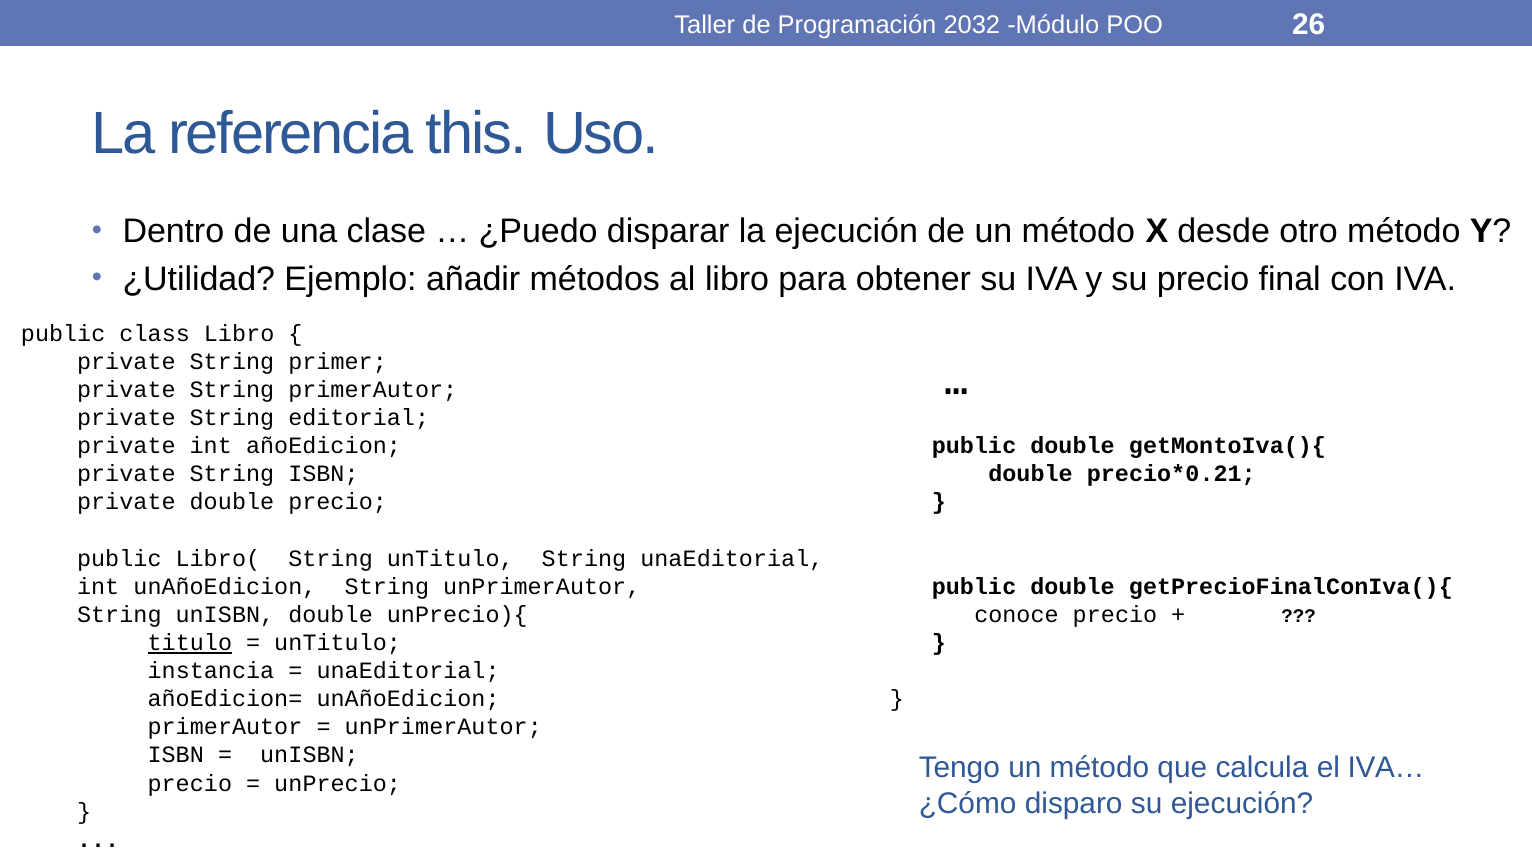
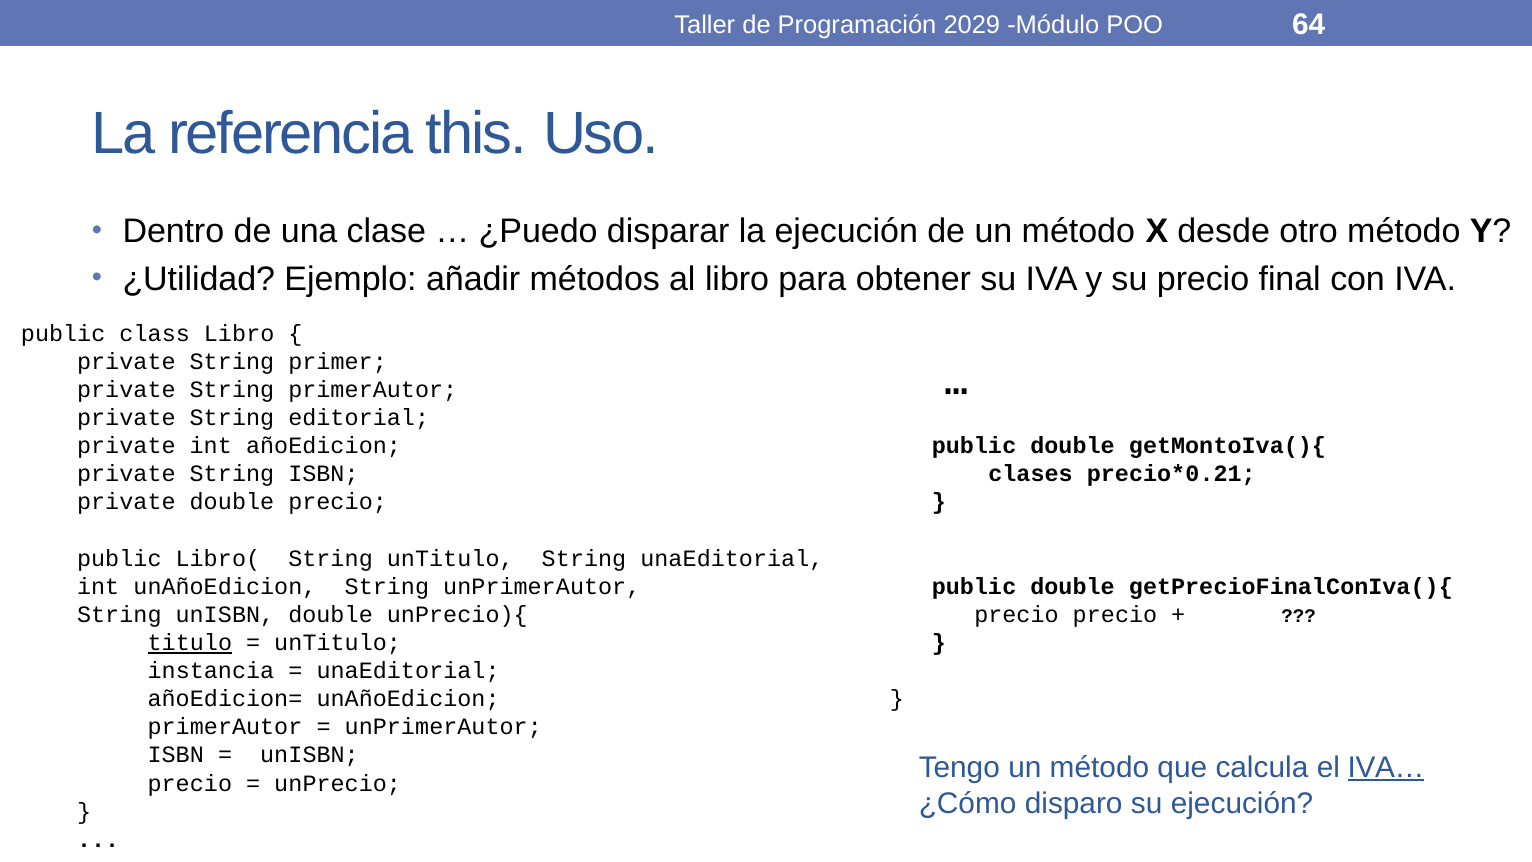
2032: 2032 -> 2029 (972, 25)
26: 26 -> 64 (1309, 25)
double: double -> clases (1031, 474)
conoce: conoce -> precio (1016, 614)
IVA… underline: none -> present (1386, 767)
